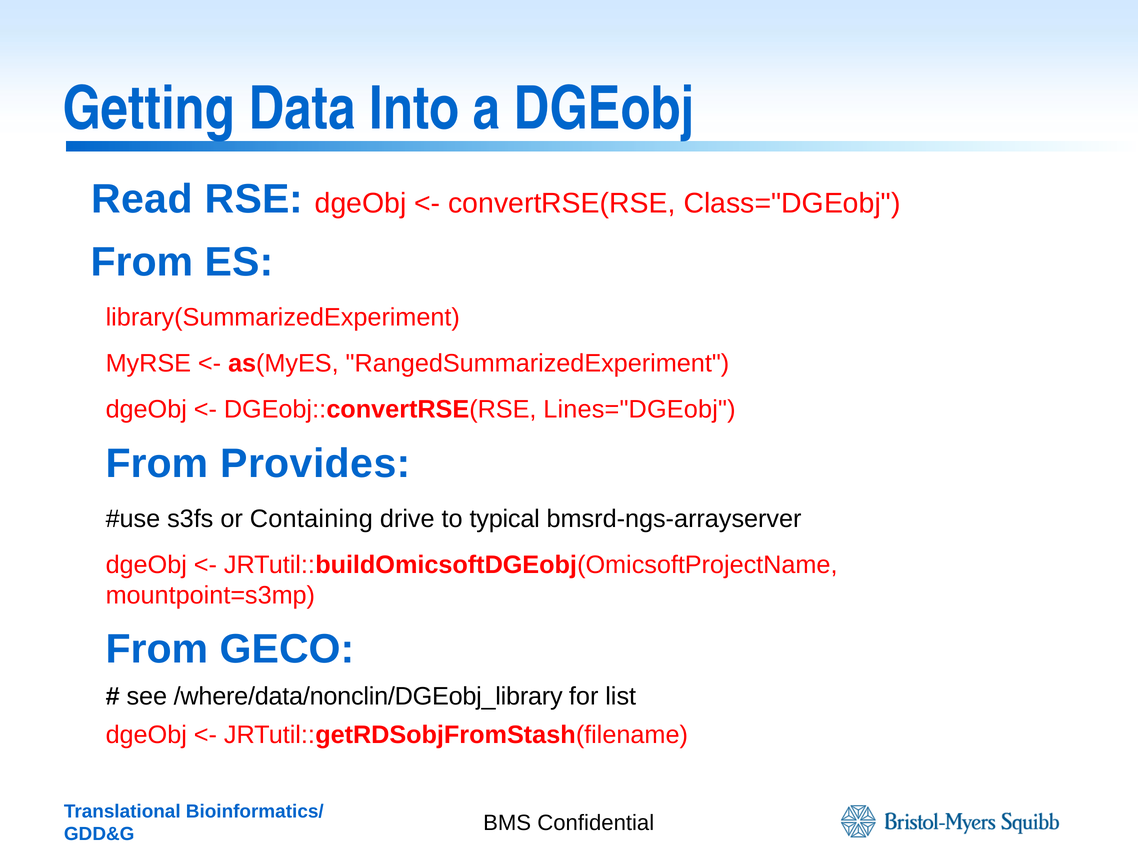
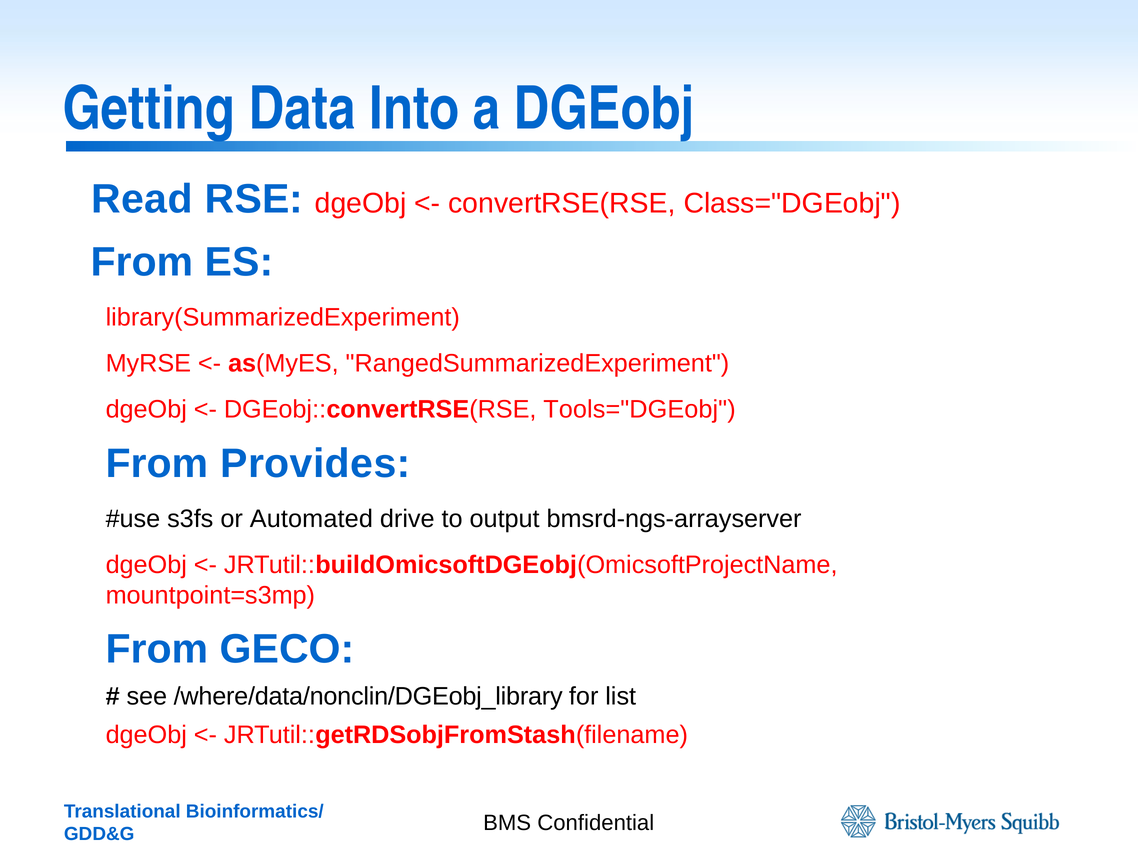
Lines="DGEobj: Lines="DGEobj -> Tools="DGEobj (640, 409)
Containing: Containing -> Automated (311, 518)
typical: typical -> output (505, 518)
